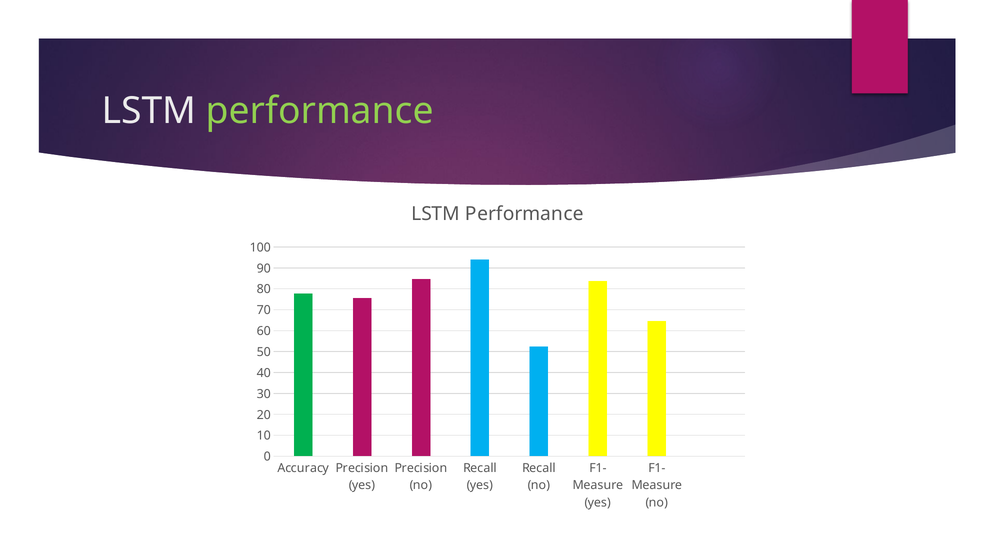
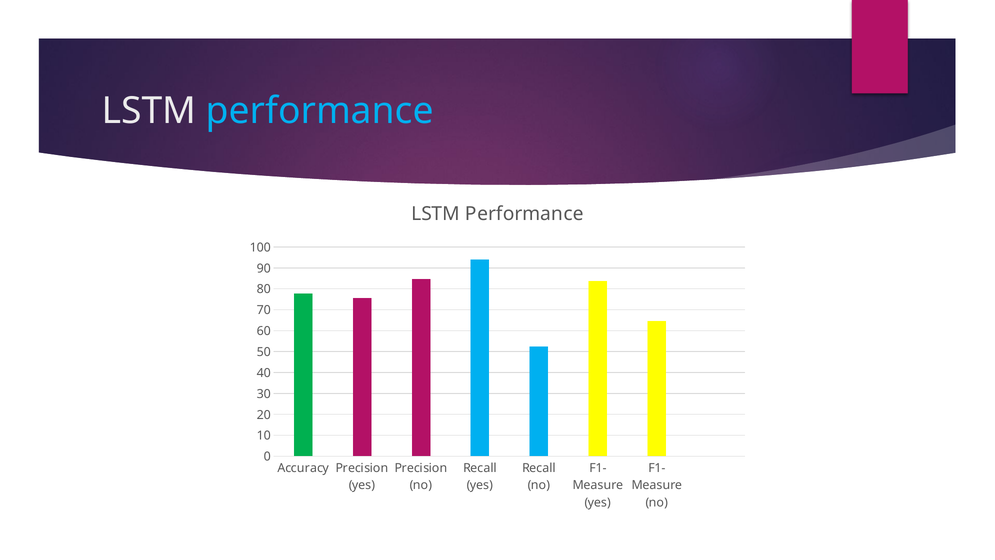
performance colour: light green -> light blue (320, 111)
